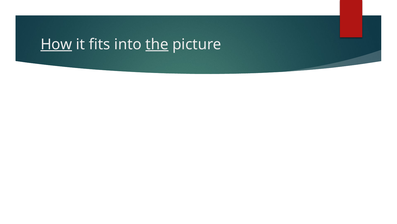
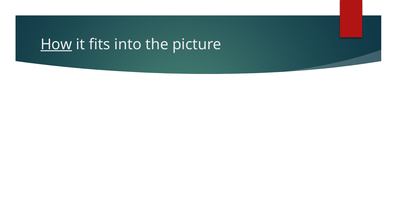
the underline: present -> none (157, 44)
